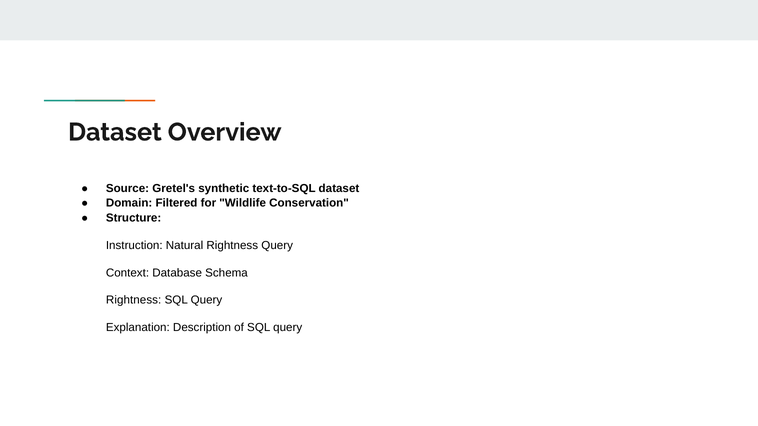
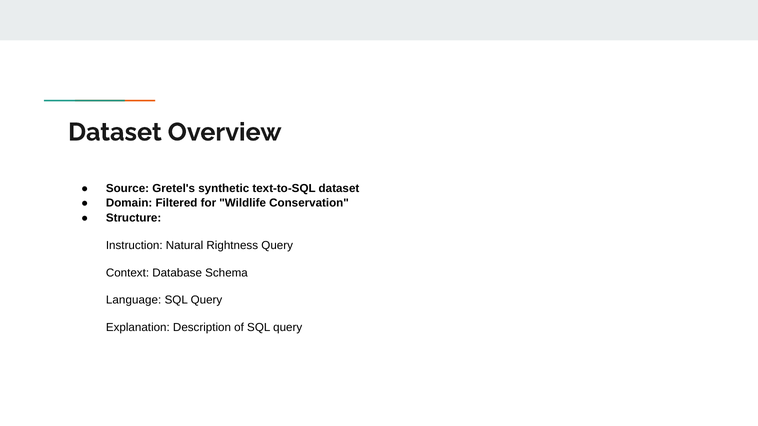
Rightness: Rightness -> Language (134, 300)
